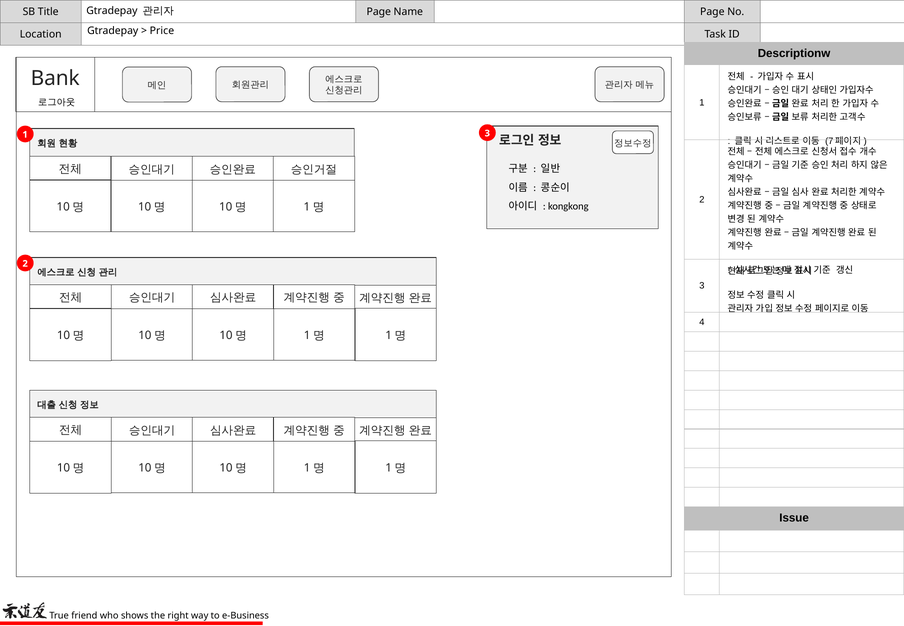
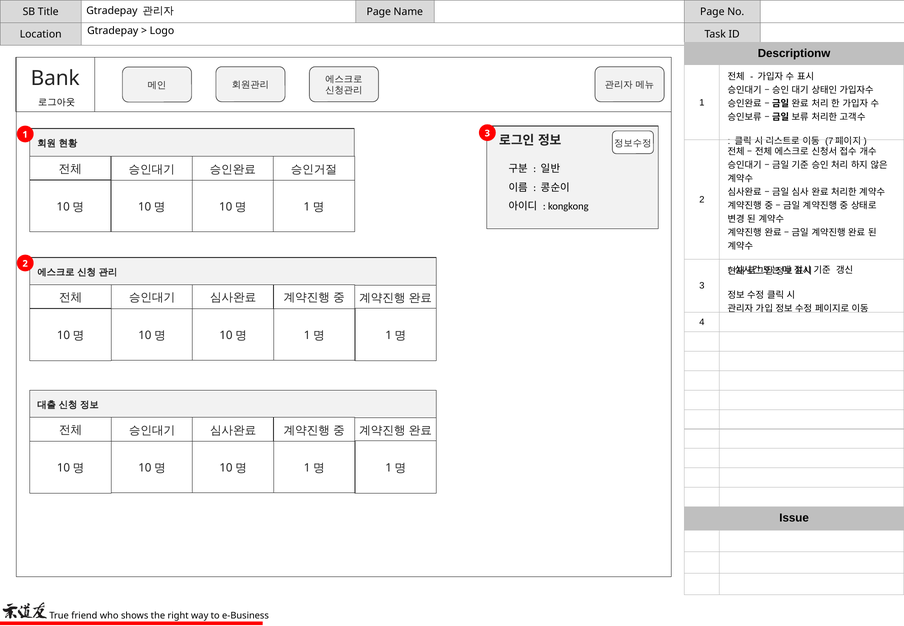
Price: Price -> Logo (162, 31)
